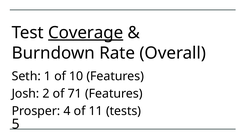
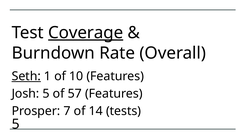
Seth underline: none -> present (26, 76)
Josh 2: 2 -> 5 (46, 94)
71: 71 -> 57 (75, 94)
4: 4 -> 7 (67, 111)
11: 11 -> 14 (96, 111)
